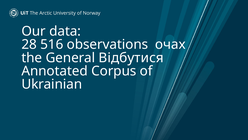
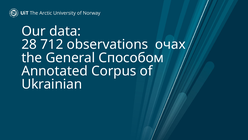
516: 516 -> 712 (52, 44)
Відбутися: Відбутися -> Способом (131, 58)
